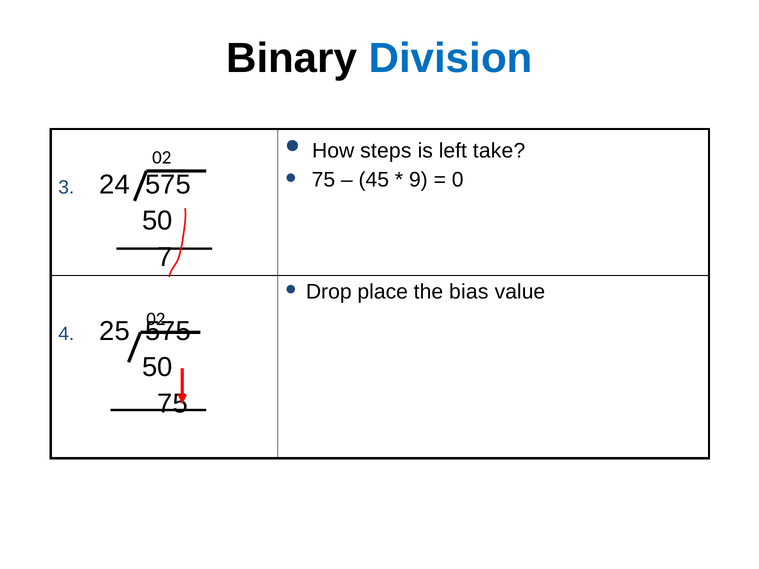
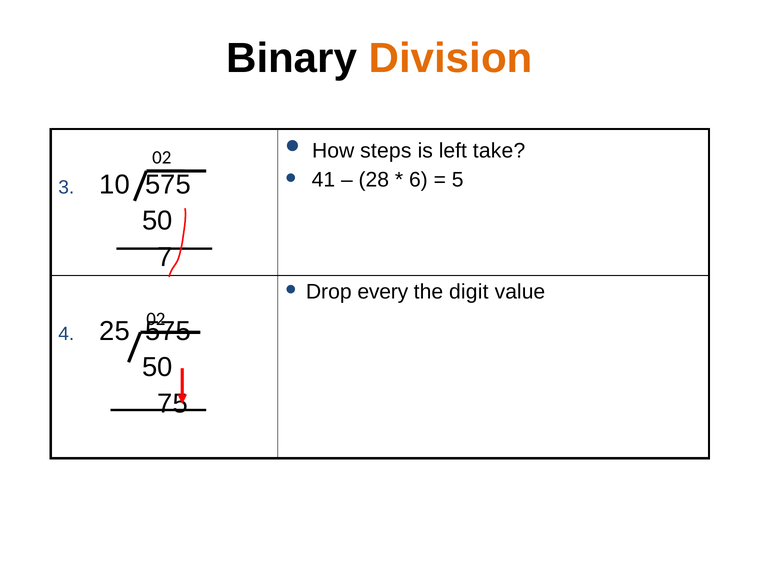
Division colour: blue -> orange (451, 59)
75: 75 -> 41 (323, 180)
45: 45 -> 28 (374, 180)
9: 9 -> 6 (418, 180)
0: 0 -> 5 (458, 180)
24: 24 -> 10 (115, 185)
place: place -> every (383, 292)
bias: bias -> digit (469, 292)
